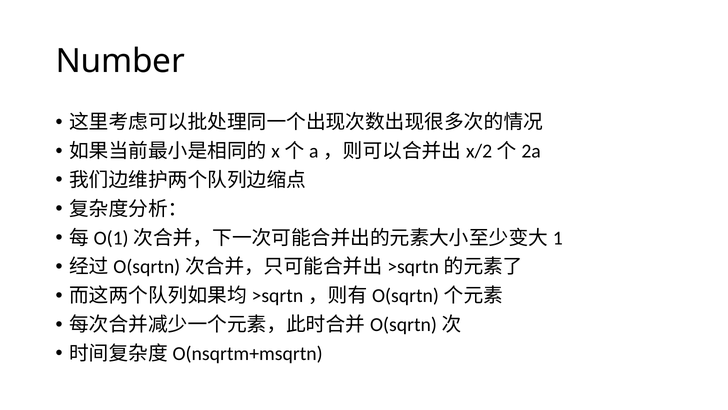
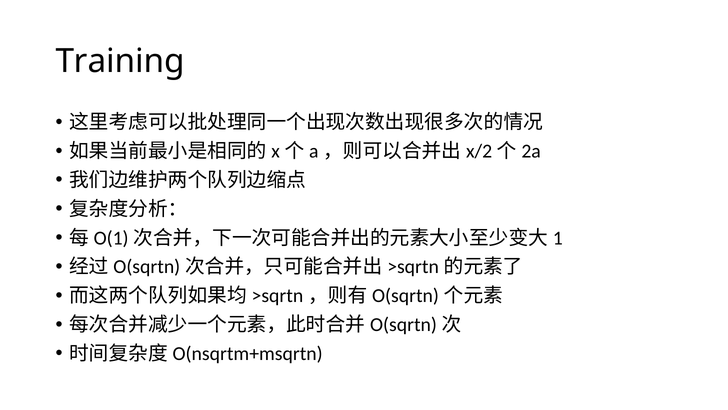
Number: Number -> Training (120, 61)
